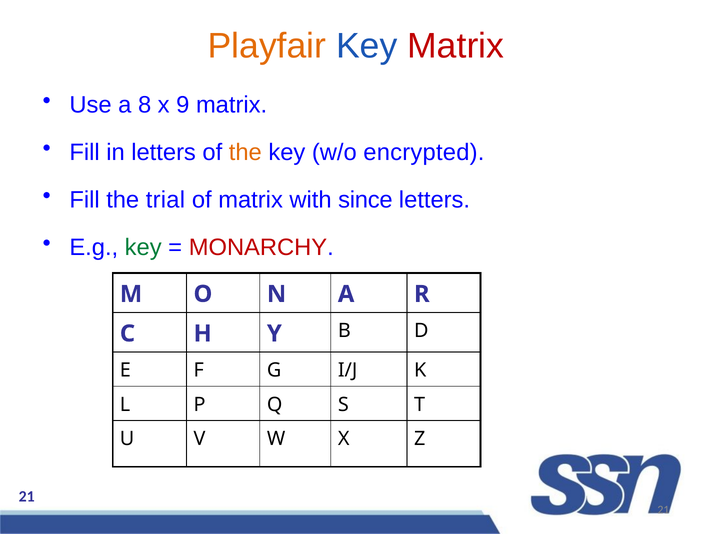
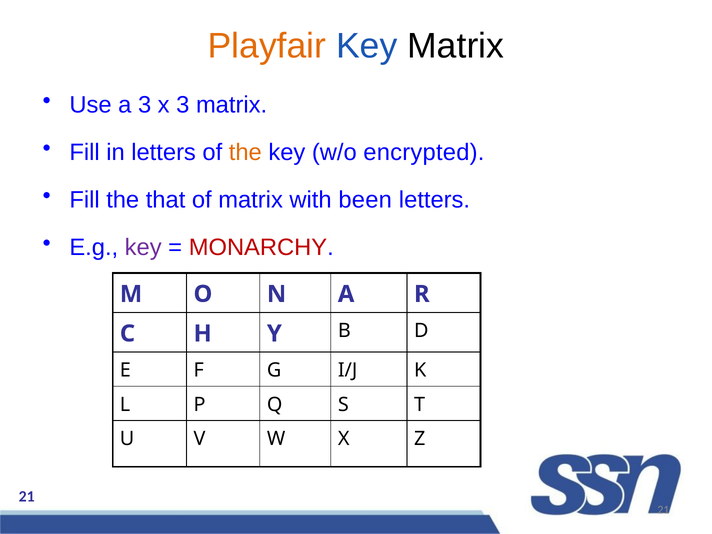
Matrix colour: red -> black (456, 46)
a 8: 8 -> 3 (145, 105)
x 9: 9 -> 3 (183, 105)
trial: trial -> that (166, 200)
since: since -> been (365, 200)
key colour: green -> purple (143, 247)
